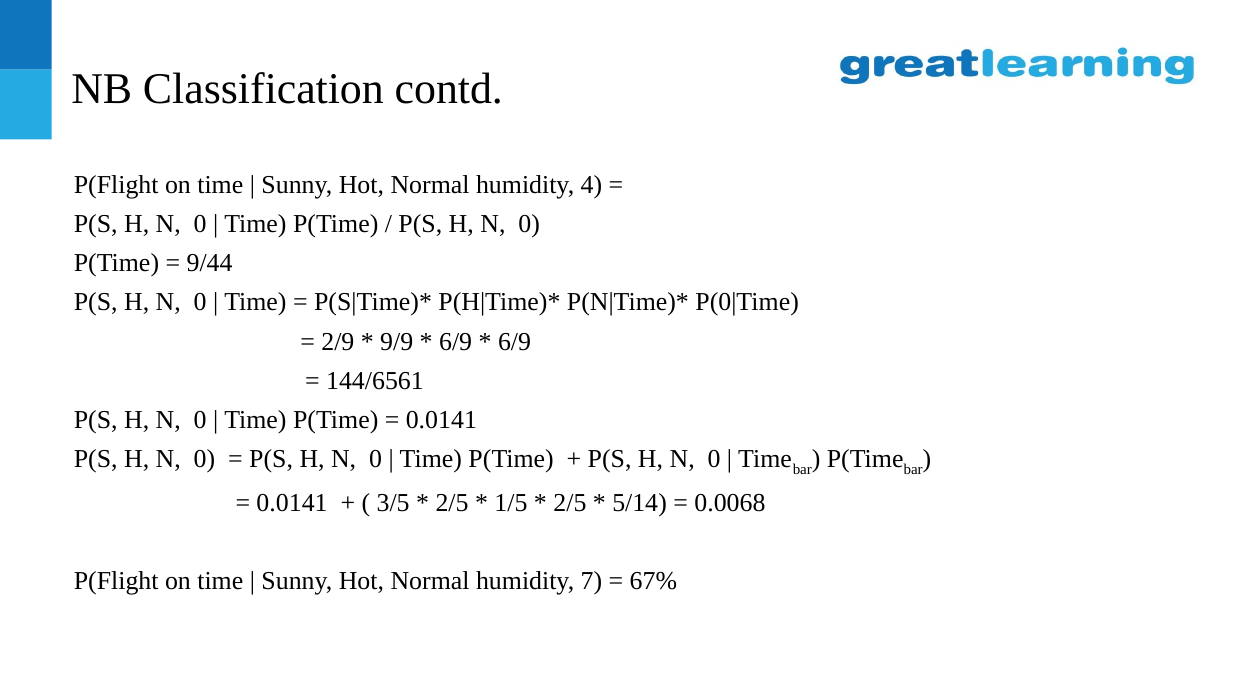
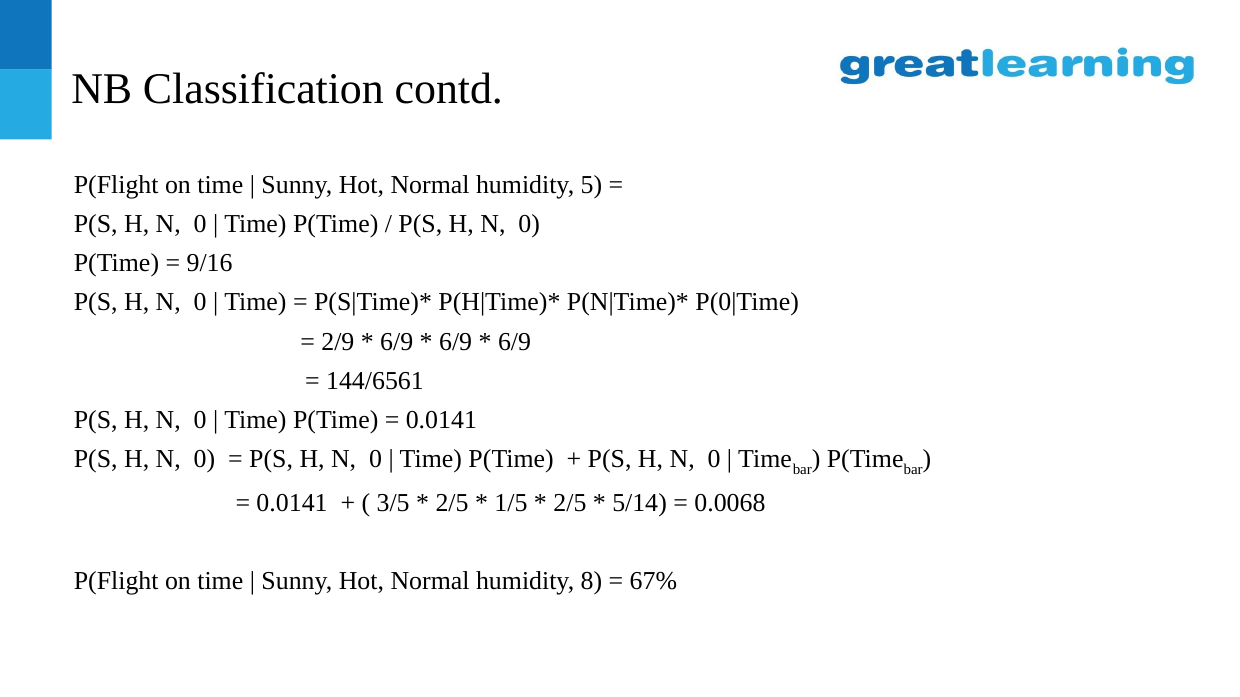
4: 4 -> 5 (591, 185)
9/44: 9/44 -> 9/16 (210, 263)
9/9: 9/9 -> 6/9 (397, 342)
7: 7 -> 8 (591, 582)
